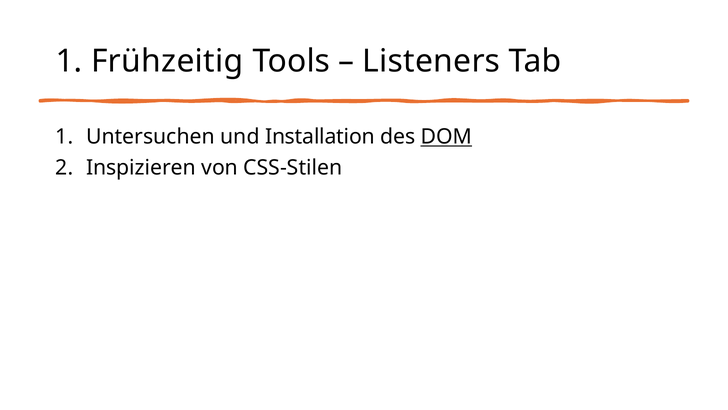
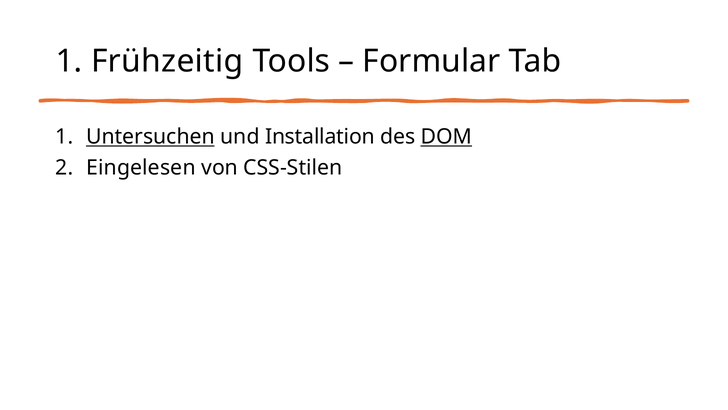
Listeners: Listeners -> Formular (431, 61)
Untersuchen underline: none -> present (150, 137)
Inspizieren: Inspizieren -> Eingelesen (141, 167)
